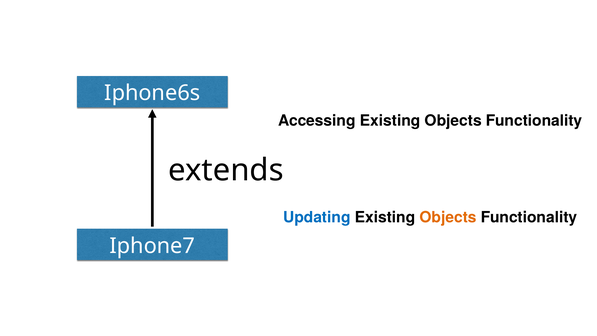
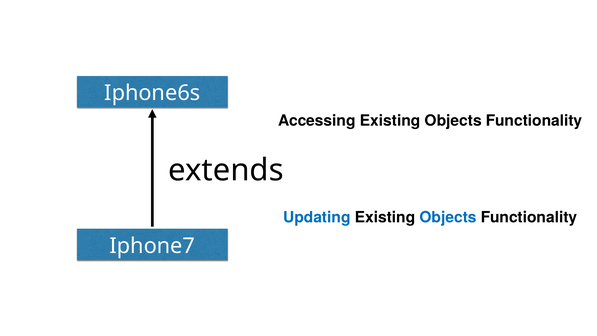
Objects colour: orange -> blue (448, 217)
